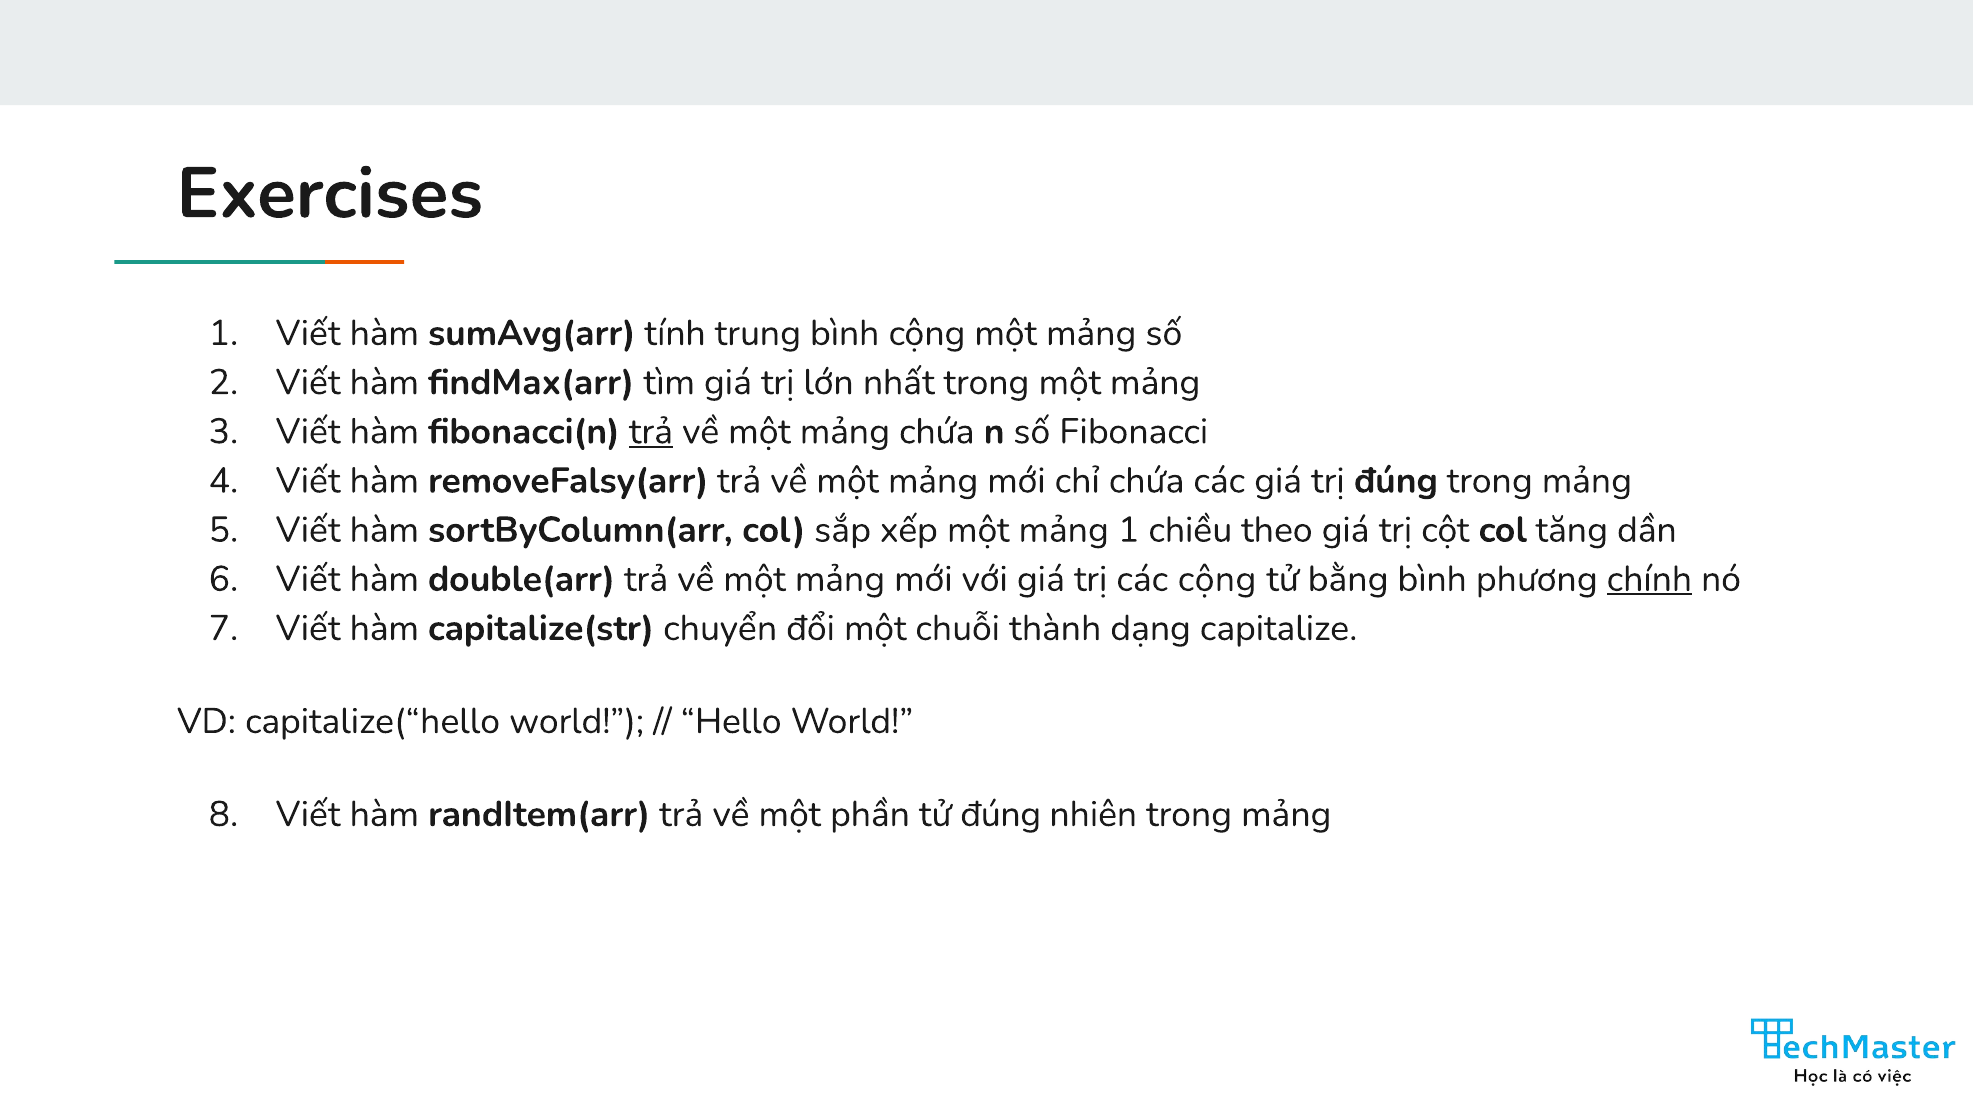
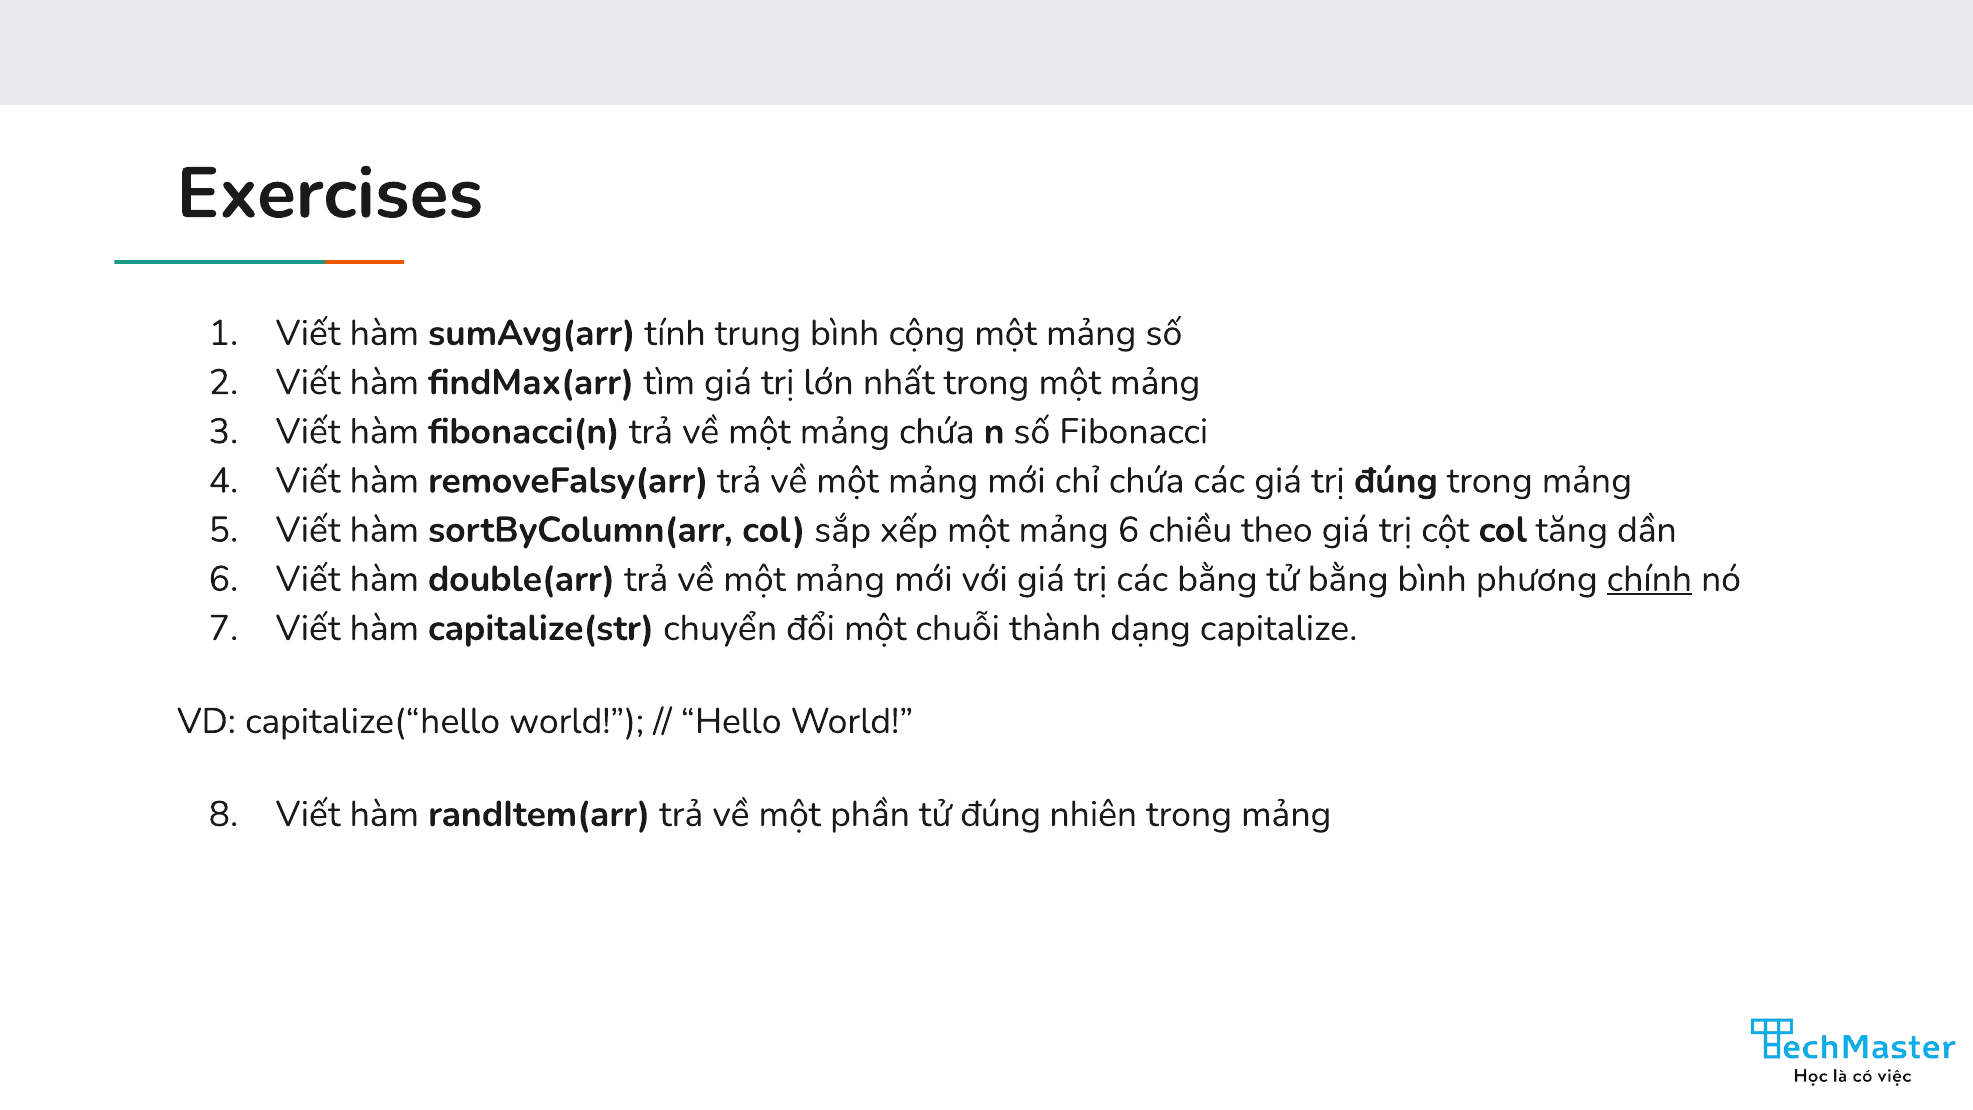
trả underline: present -> none (651, 431)
mảng 1: 1 -> 6 (1129, 530)
các cộng: cộng -> bằng (1217, 579)
